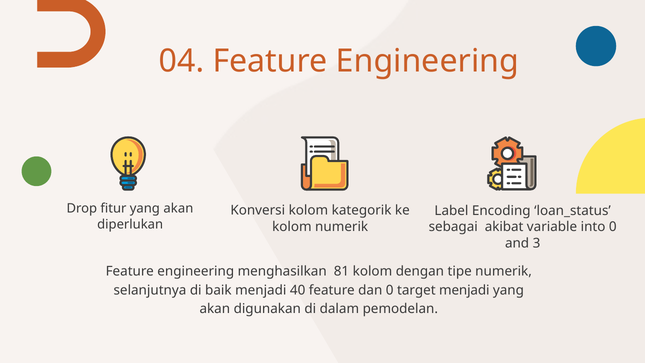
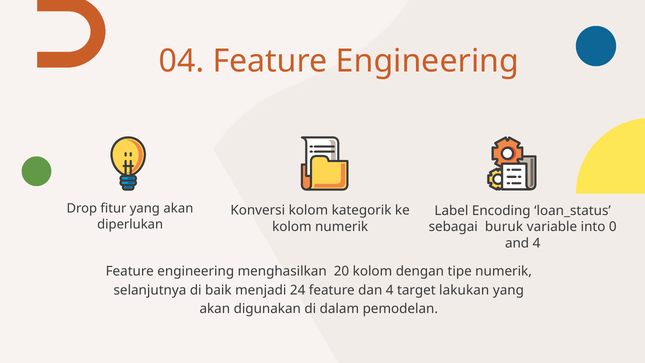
akibat: akibat -> buruk (504, 227)
and 3: 3 -> 4 (537, 243)
81: 81 -> 20 (341, 271)
40: 40 -> 24 (298, 290)
dan 0: 0 -> 4 (390, 290)
target menjadi: menjadi -> lakukan (464, 290)
